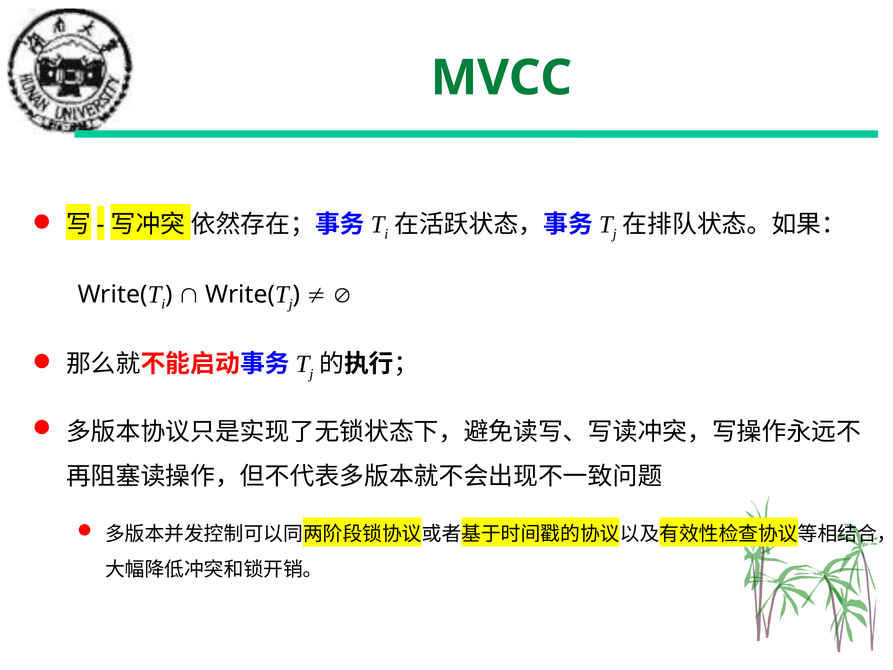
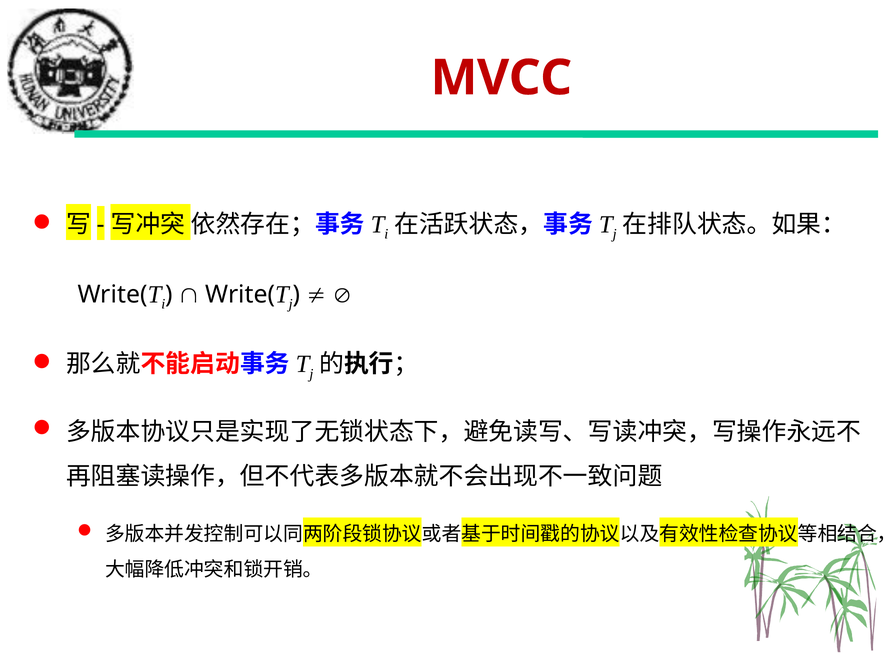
MVCC colour: green -> red (501, 78)
